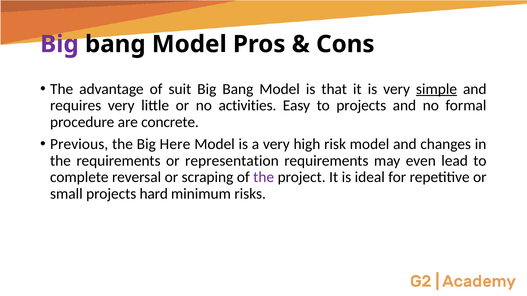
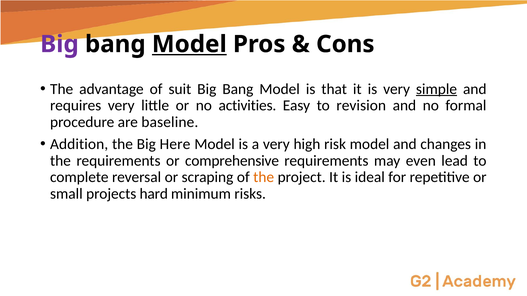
Model underline: none -> present (189, 44)
to projects: projects -> revision (361, 106)
concrete: concrete -> baseline (170, 122)
Previous: Previous -> Addition (79, 144)
representation: representation -> comprehensive (232, 161)
the colour: purple -> orange (264, 177)
